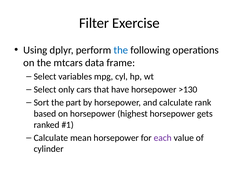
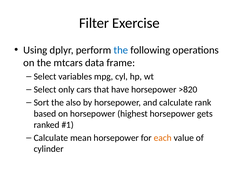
>130: >130 -> >820 (188, 90)
part: part -> also (73, 103)
each colour: purple -> orange (163, 138)
